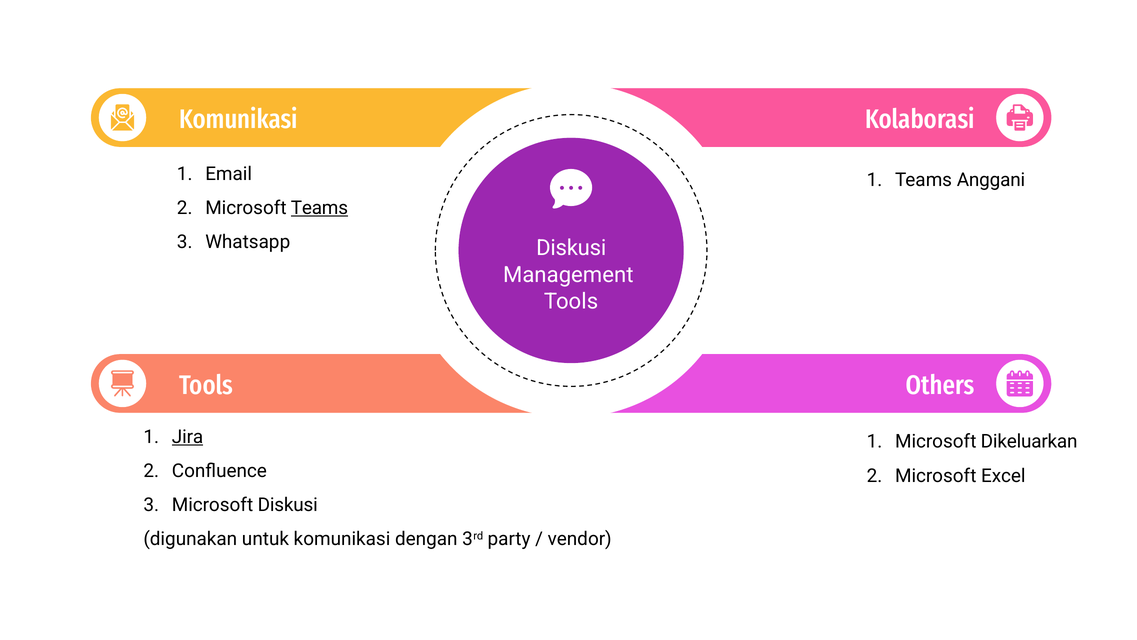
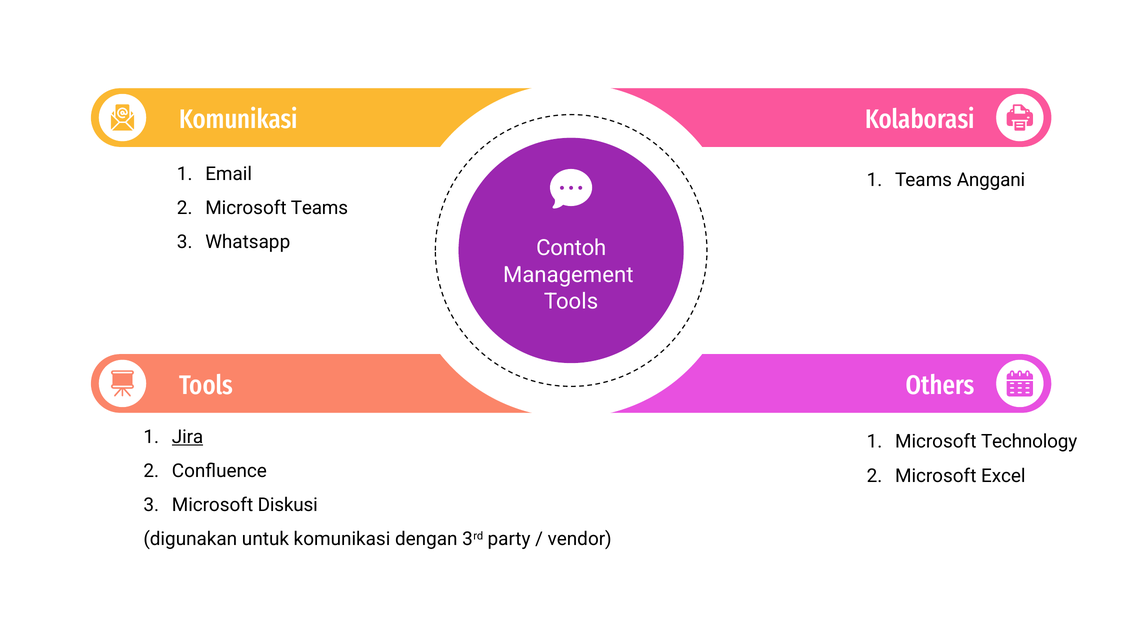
Teams underline: present -> none (319, 208)
Diskusi: Diskusi -> Contoh (571, 248)
Dikeluarkan: Dikeluarkan -> Technology (1029, 441)
